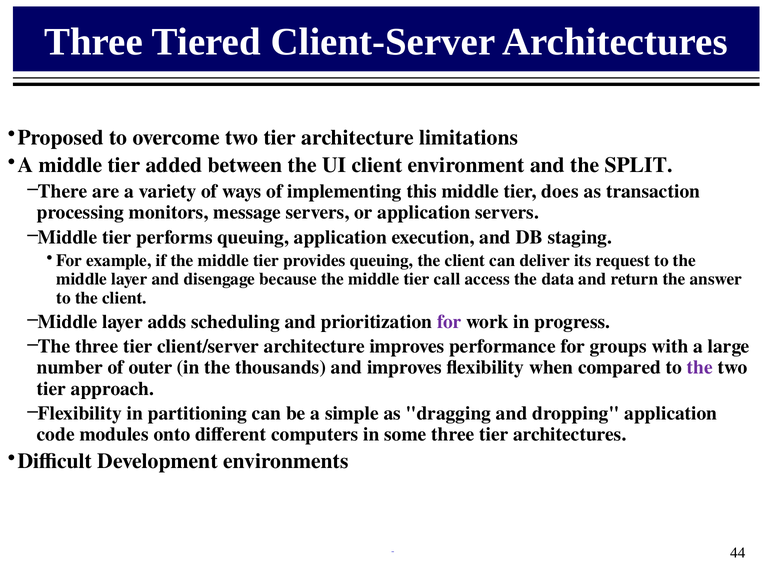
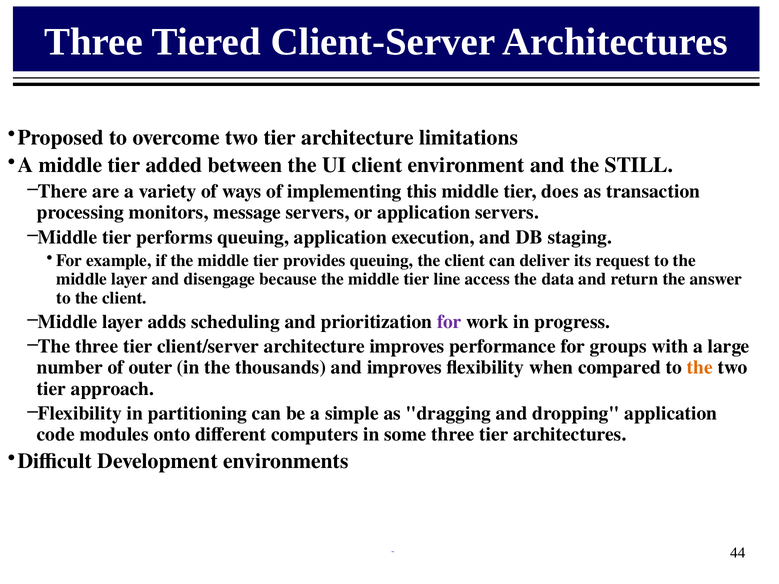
SPLIT: SPLIT -> STILL (639, 165)
call: call -> line (447, 279)
the colour: purple -> orange (700, 368)
